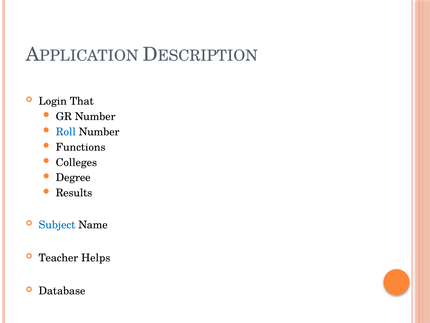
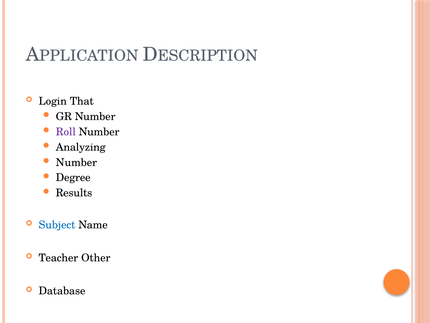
Roll colour: blue -> purple (66, 132)
Functions: Functions -> Analyzing (81, 147)
Colleges: Colleges -> Number (76, 162)
Helps: Helps -> Other (96, 258)
